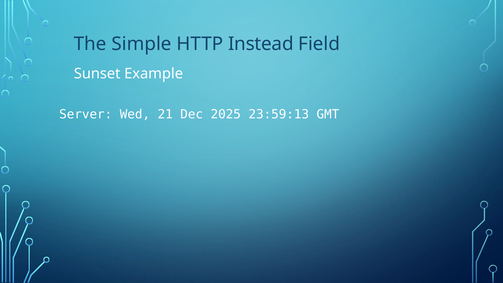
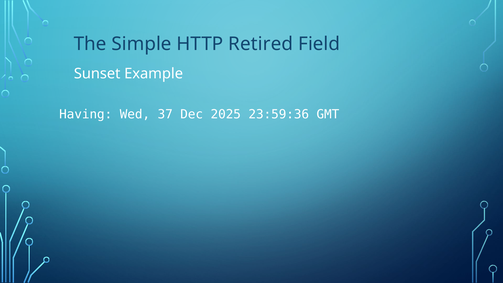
Instead: Instead -> Retired (261, 44)
Server: Server -> Having (86, 114)
21: 21 -> 37 (165, 114)
23:59:13: 23:59:13 -> 23:59:36 (279, 114)
